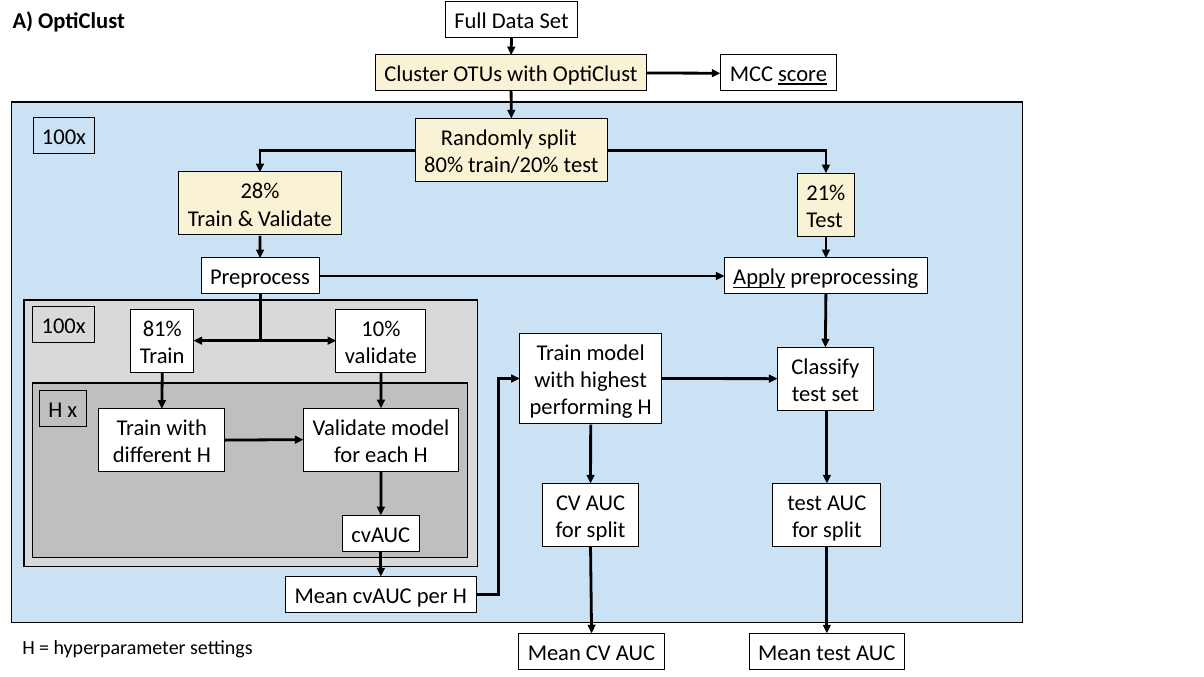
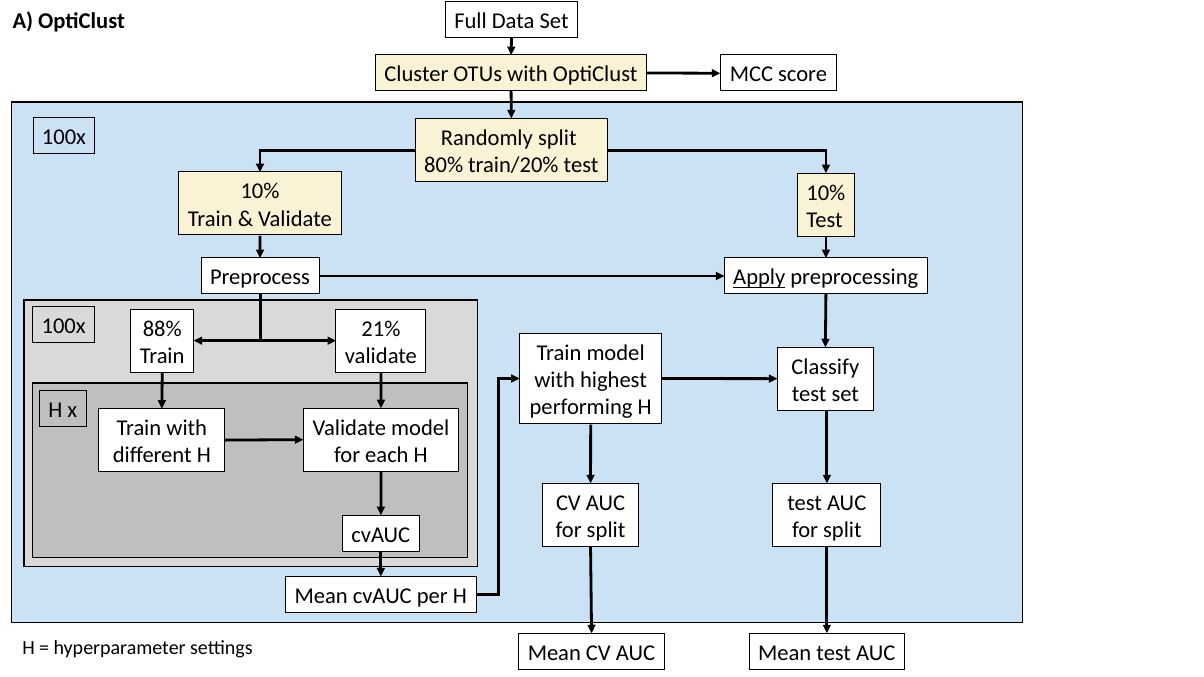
score underline: present -> none (803, 74)
28%: 28% -> 10% (260, 192)
21%: 21% -> 10% (826, 193)
81%: 81% -> 88% (162, 329)
10%: 10% -> 21% (381, 329)
